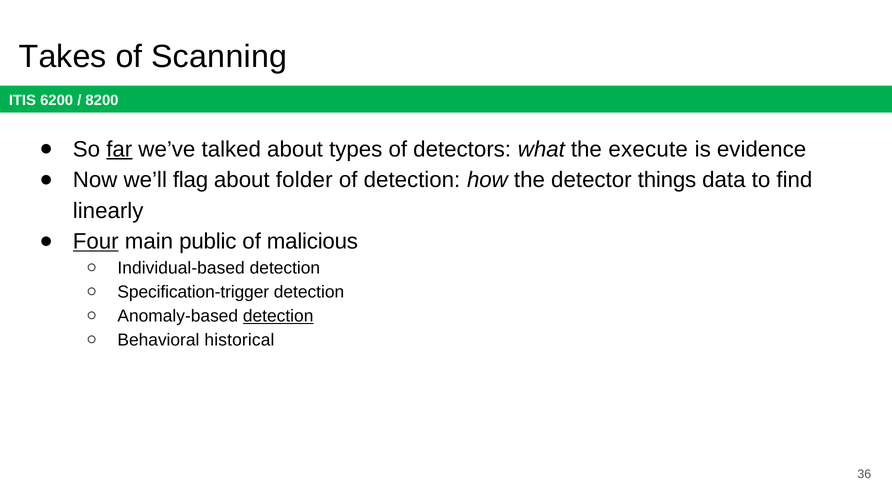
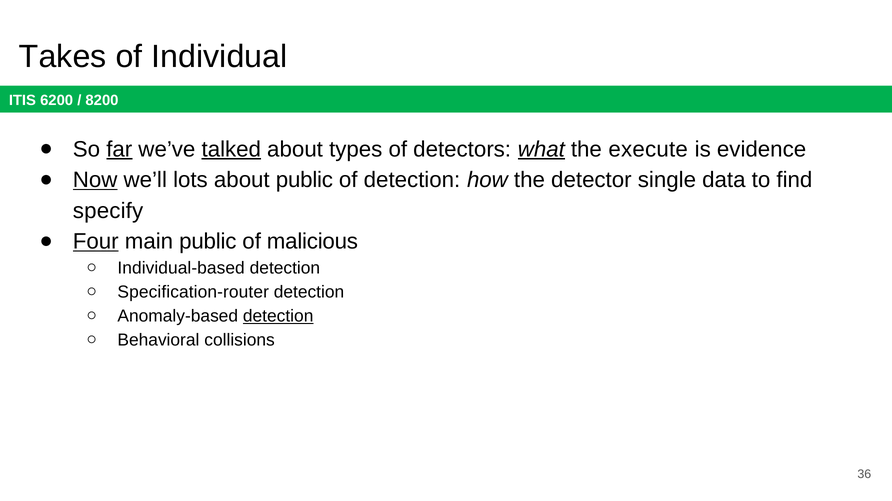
Scanning: Scanning -> Individual (219, 57)
talked underline: none -> present (231, 149)
what underline: none -> present (541, 149)
Now underline: none -> present (95, 180)
flag: flag -> lots (190, 180)
about folder: folder -> public (304, 180)
things: things -> single (667, 180)
linearly: linearly -> specify (108, 211)
Specification-trigger: Specification-trigger -> Specification-router (193, 292)
historical: historical -> collisions (240, 340)
